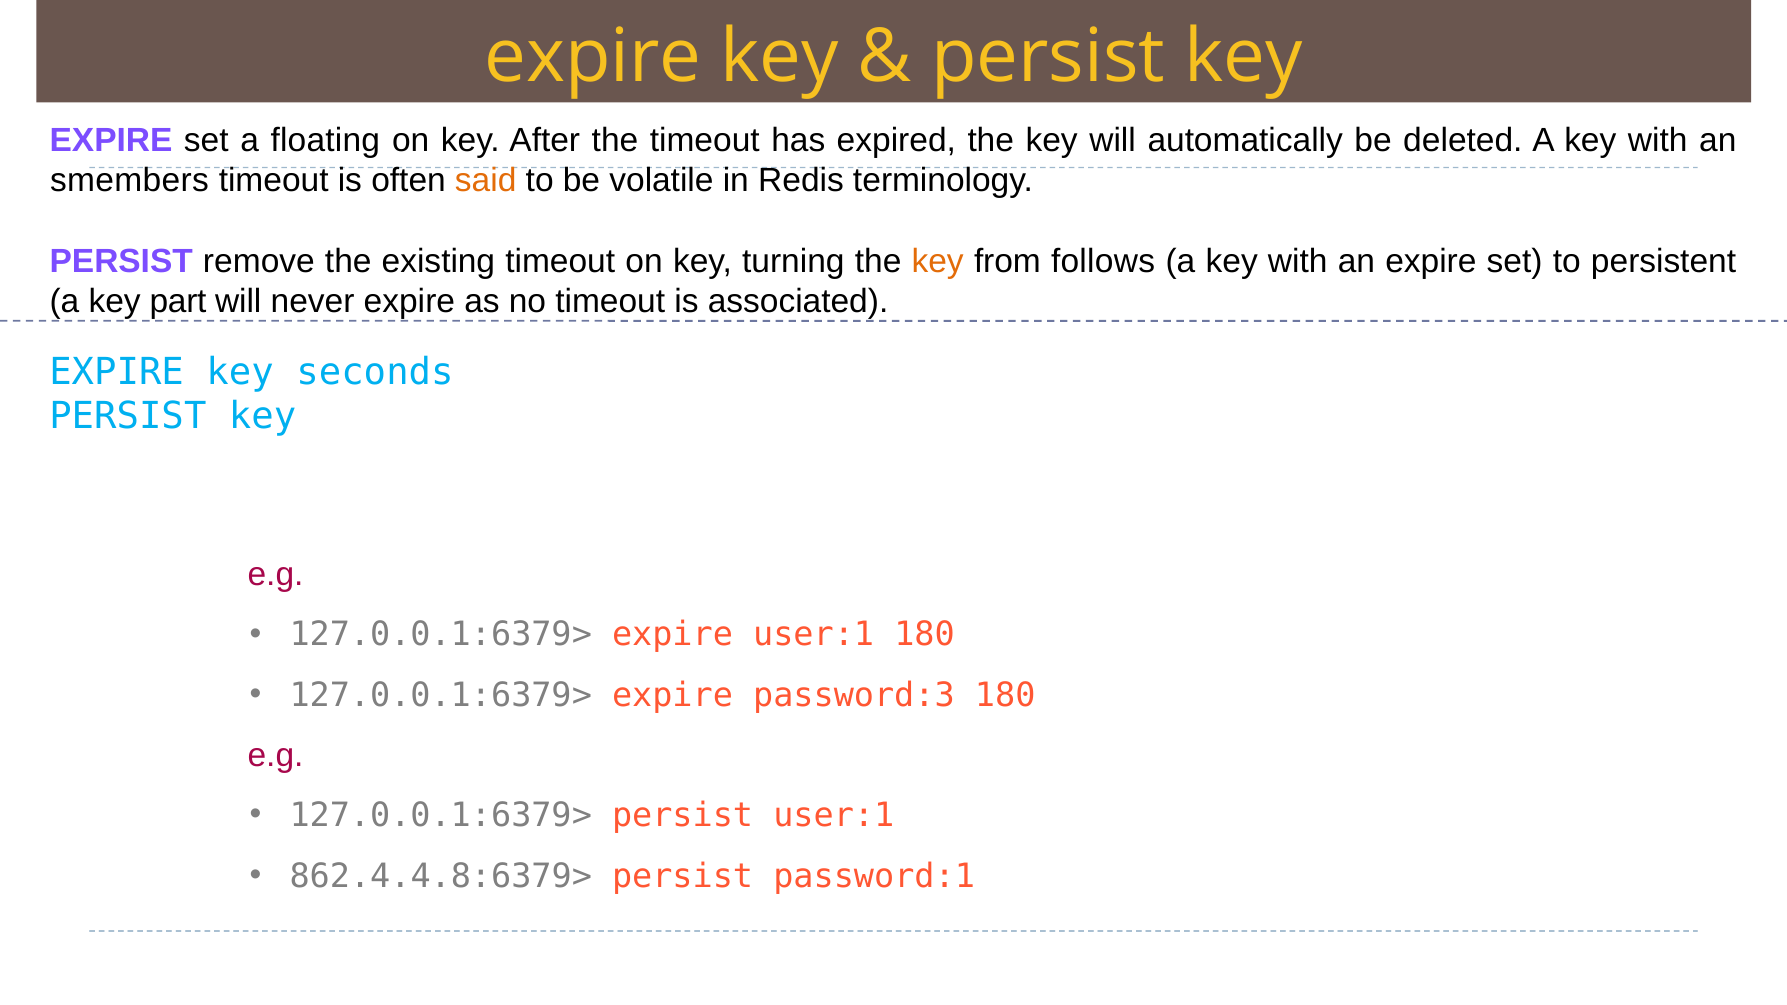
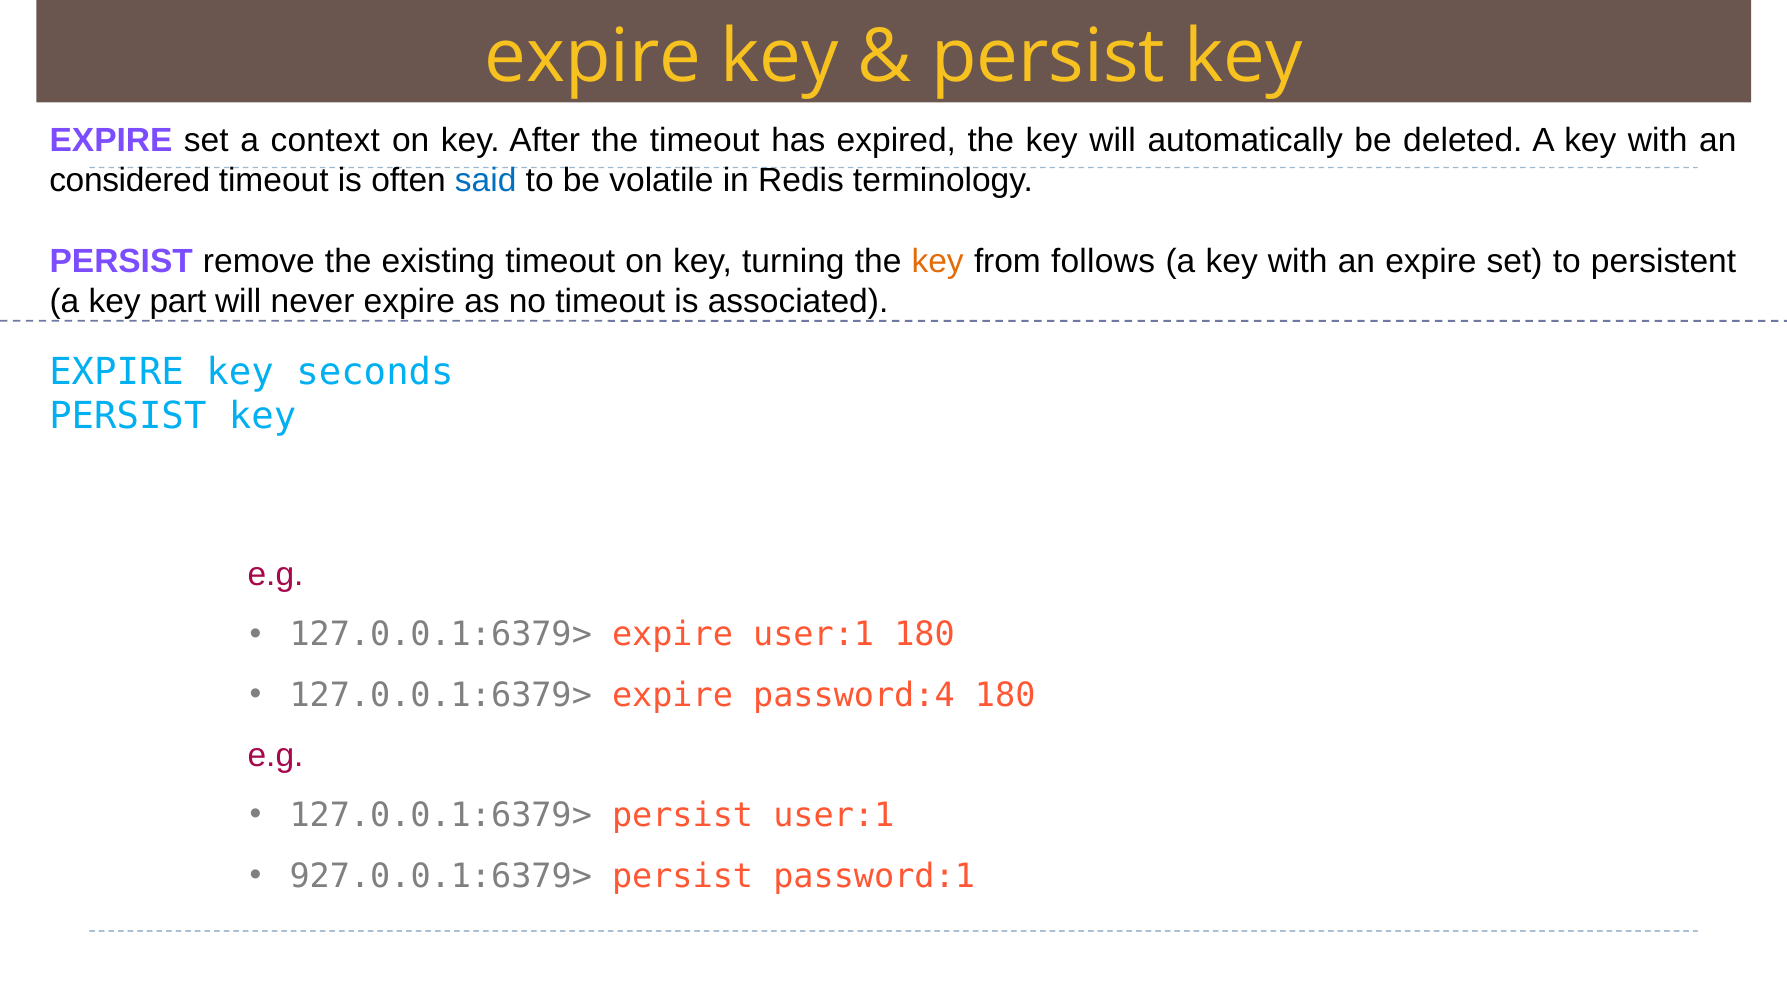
floating: floating -> context (325, 141)
smembers: smembers -> considered (130, 181)
said colour: orange -> blue (486, 181)
password:3: password:3 -> password:4 (854, 695)
862.4.4.8:6379>: 862.4.4.8:6379> -> 927.0.0.1:6379> (441, 876)
